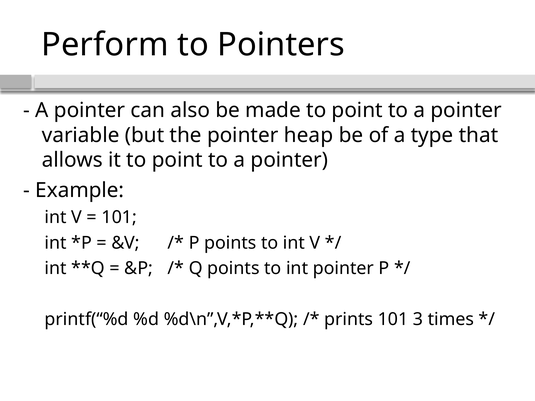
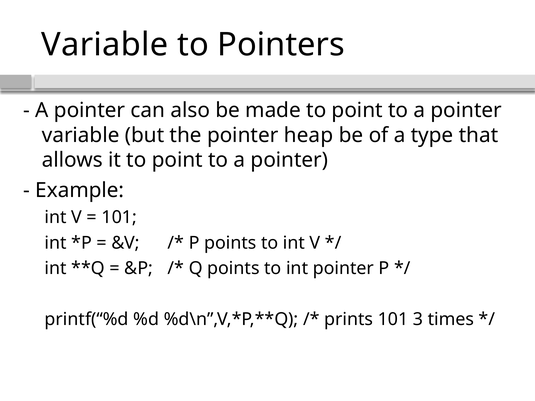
Perform: Perform -> Variable (105, 45)
